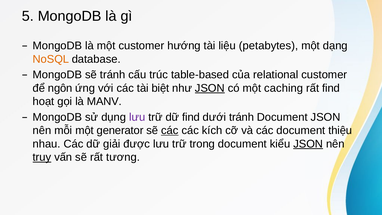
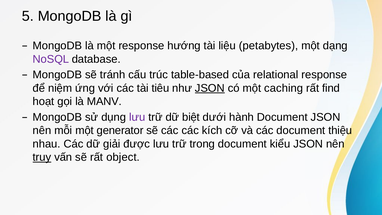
một customer: customer -> response (141, 46)
NoSQL colour: orange -> purple (51, 59)
relational customer: customer -> response (324, 75)
ngôn: ngôn -> niệm (60, 88)
biệt: biệt -> tiêu (160, 88)
dữ find: find -> biệt (191, 117)
dưới tránh: tránh -> hành (242, 117)
các underline: present -> none (170, 130)
JSON underline: present -> none (308, 144)
tương: tương -> object (123, 157)
